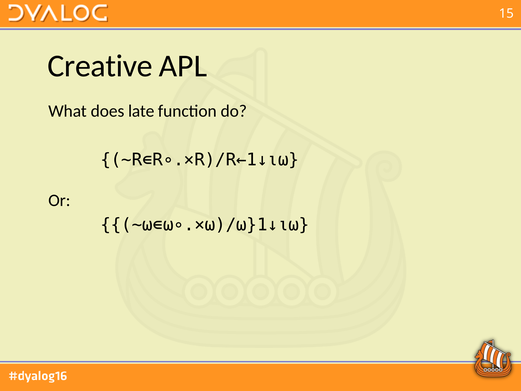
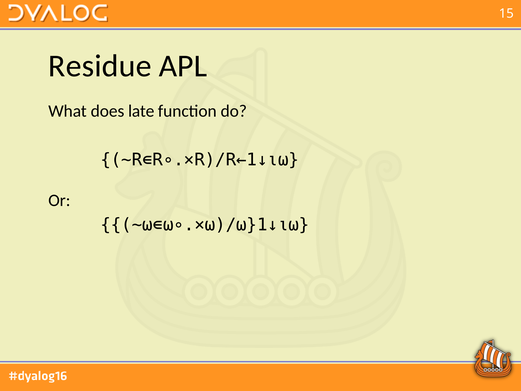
Creative: Creative -> Residue (100, 66)
